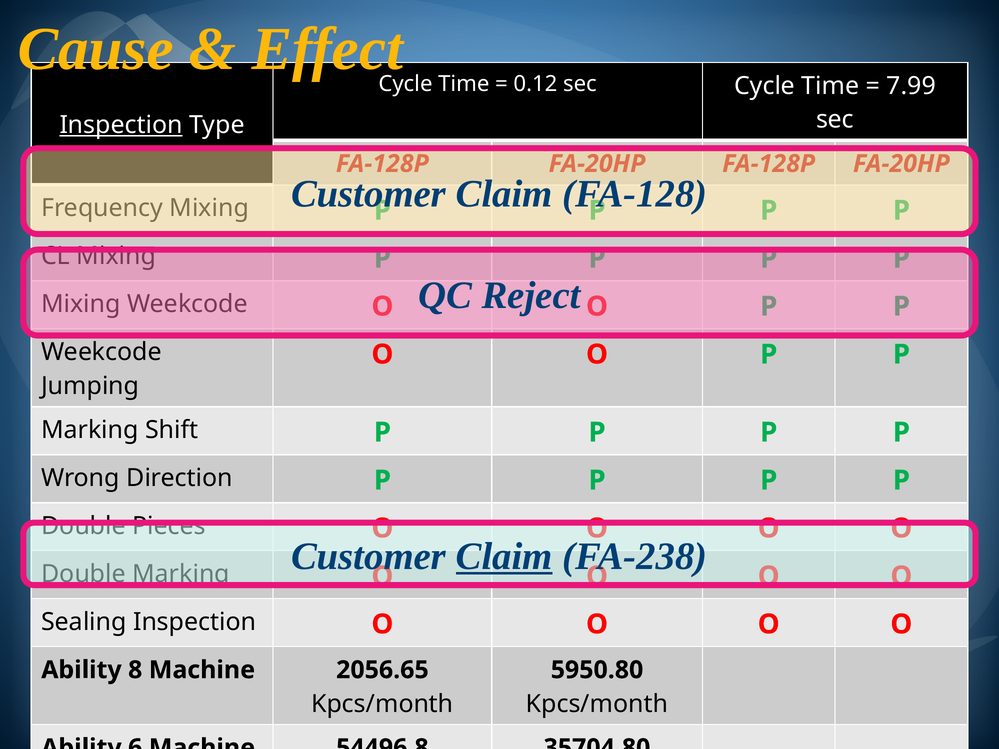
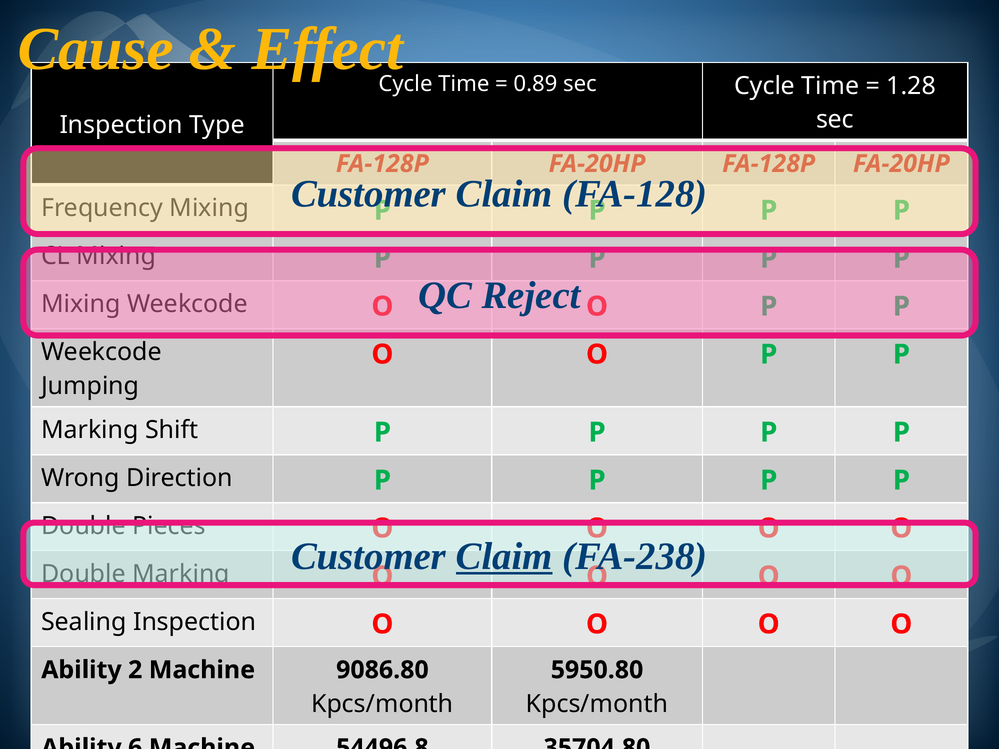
0.12: 0.12 -> 0.89 (535, 84)
7.99: 7.99 -> 1.28 (911, 86)
Inspection underline: present -> none (121, 125)
8: 8 -> 2 (135, 670)
2056.65: 2056.65 -> 9086.80 (382, 670)
